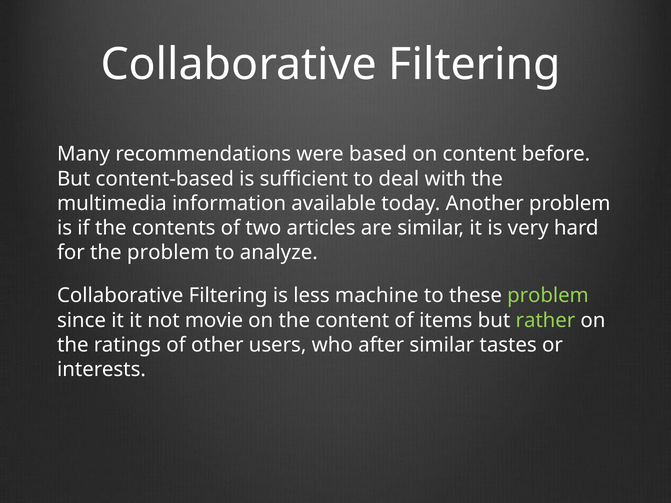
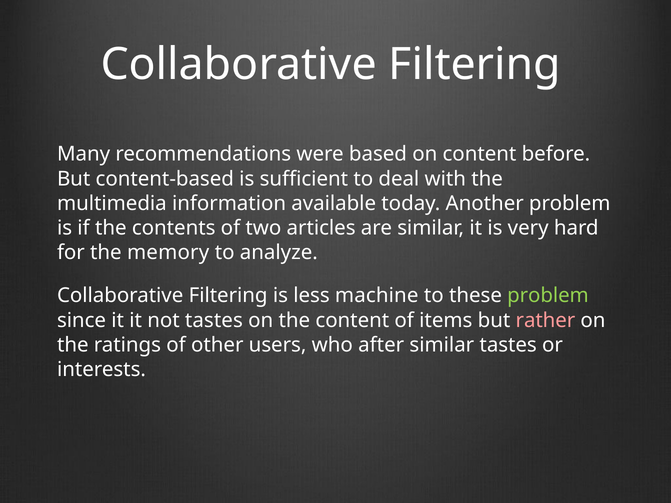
the problem: problem -> memory (168, 253)
not movie: movie -> tastes (214, 320)
rather colour: light green -> pink (545, 320)
